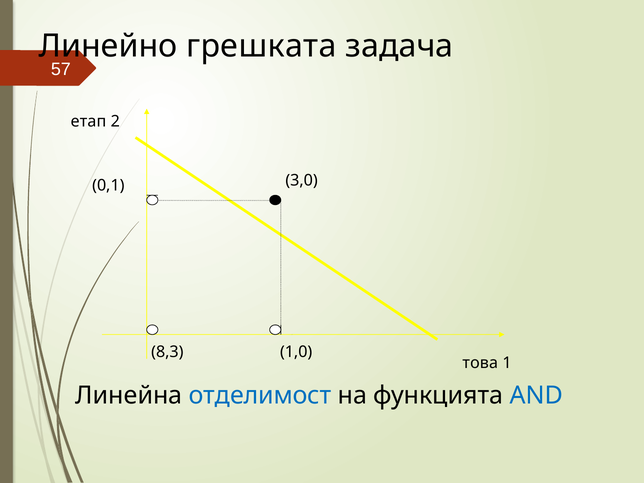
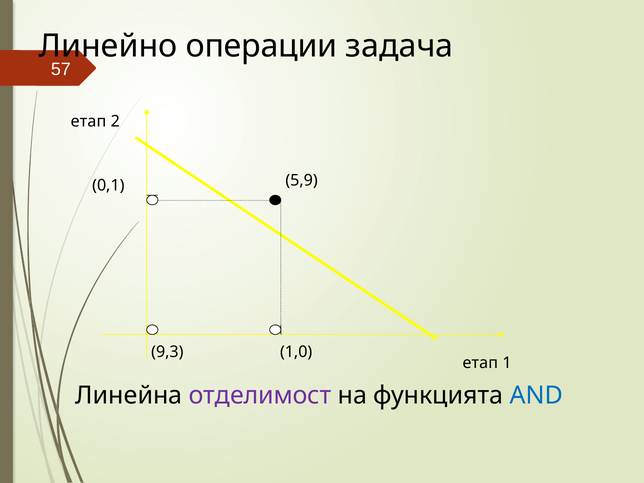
грешката: грешката -> операции (262, 46)
3,0: 3,0 -> 5,9 (302, 180)
8,3: 8,3 -> 9,3 (167, 352)
това: това -> етап (480, 363)
отделимост colour: blue -> purple (260, 396)
